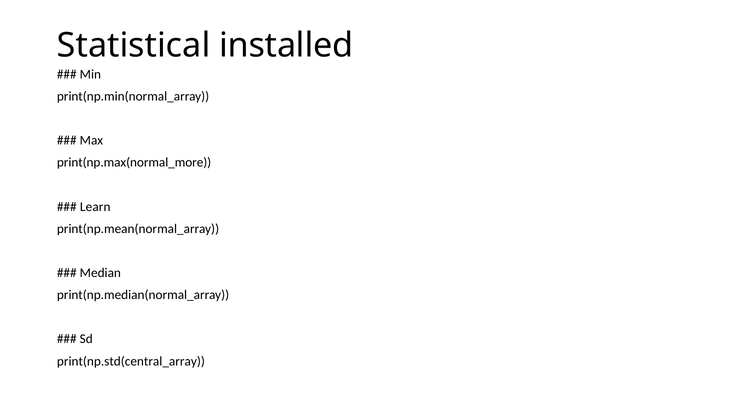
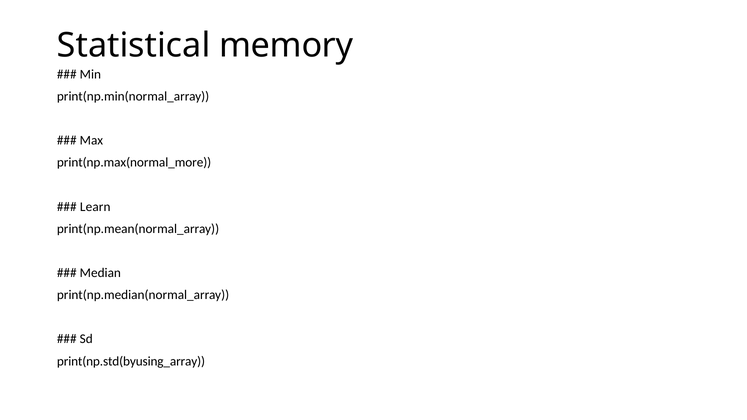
installed: installed -> memory (286, 46)
print(np.std(central_array: print(np.std(central_array -> print(np.std(byusing_array (131, 361)
